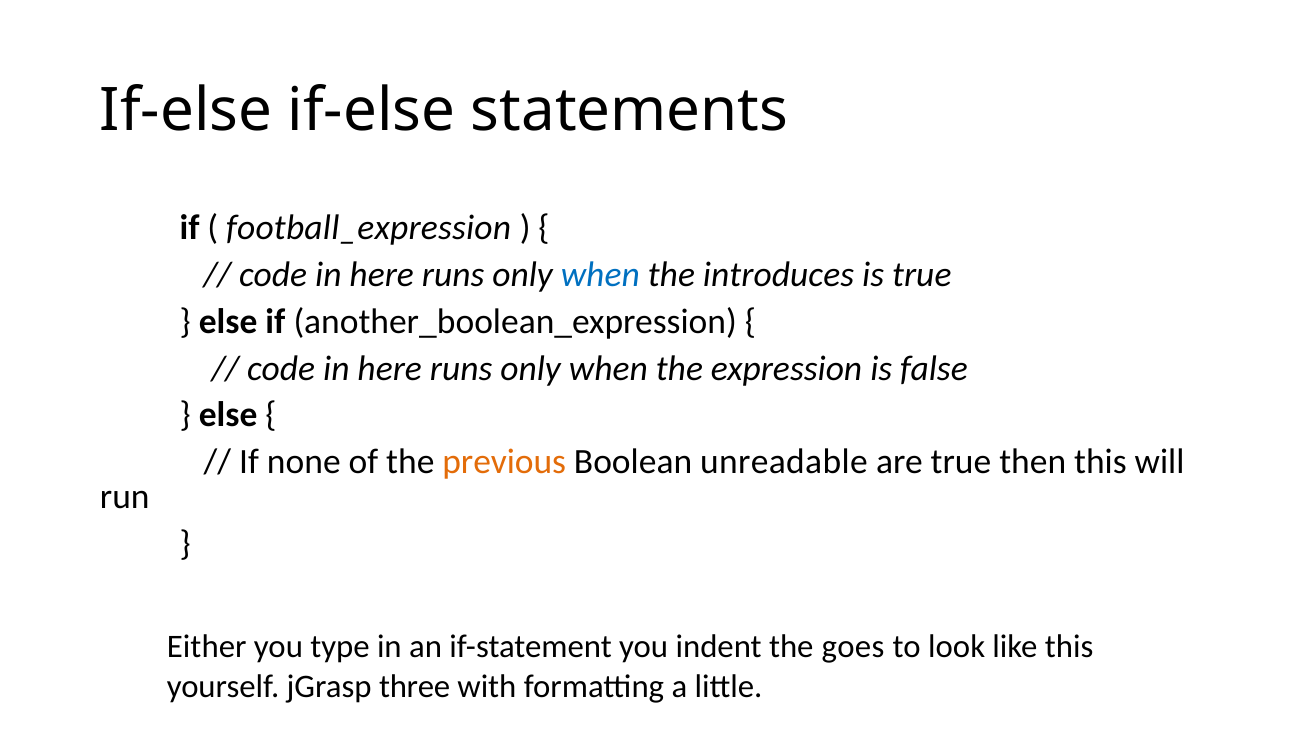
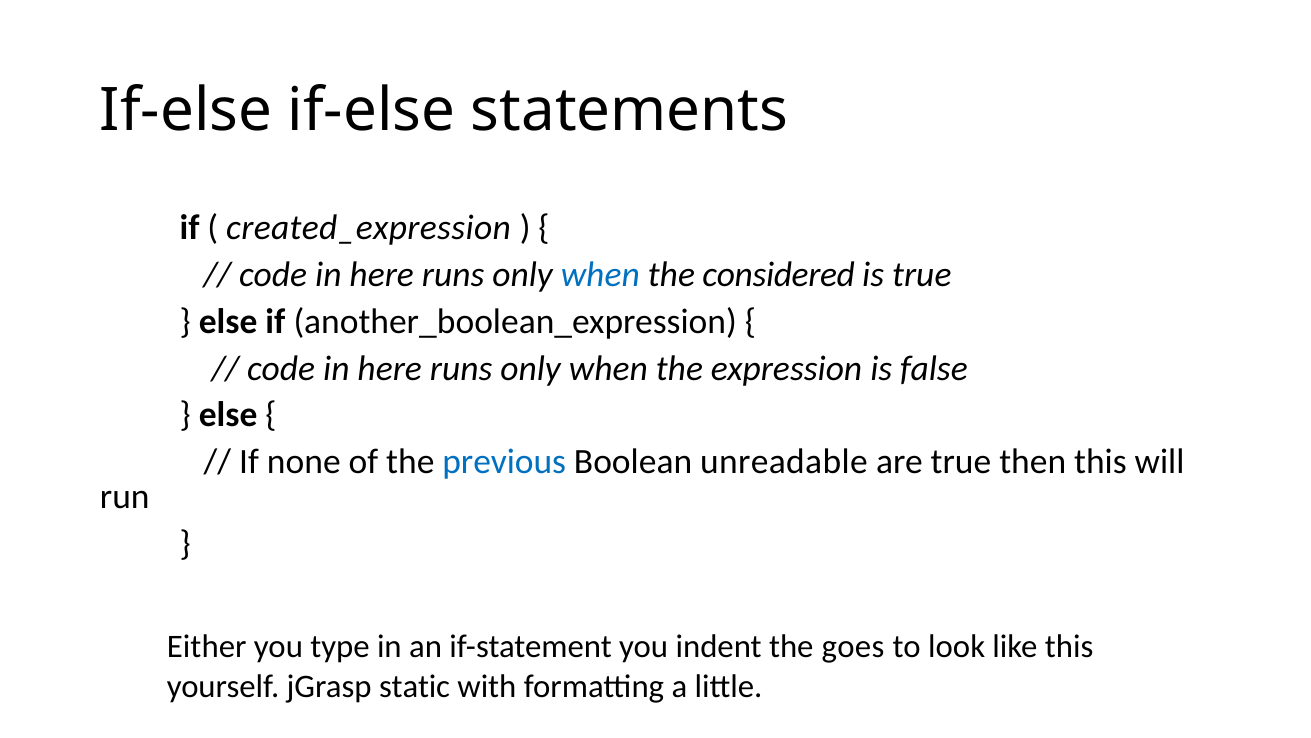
football_expression: football_expression -> created_expression (369, 228)
introduces: introduces -> considered (779, 275)
previous colour: orange -> blue (504, 462)
three: three -> static (415, 686)
